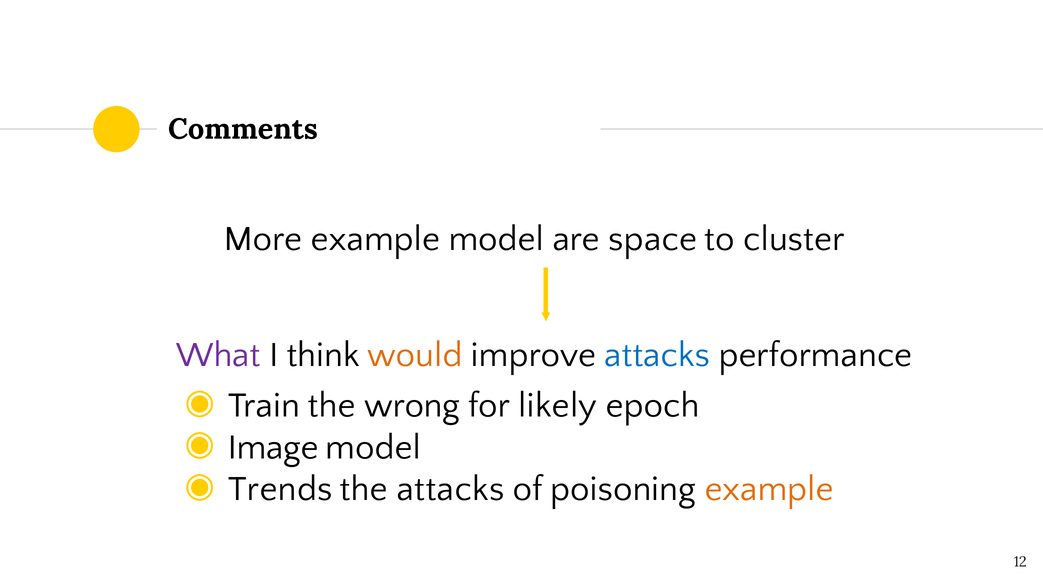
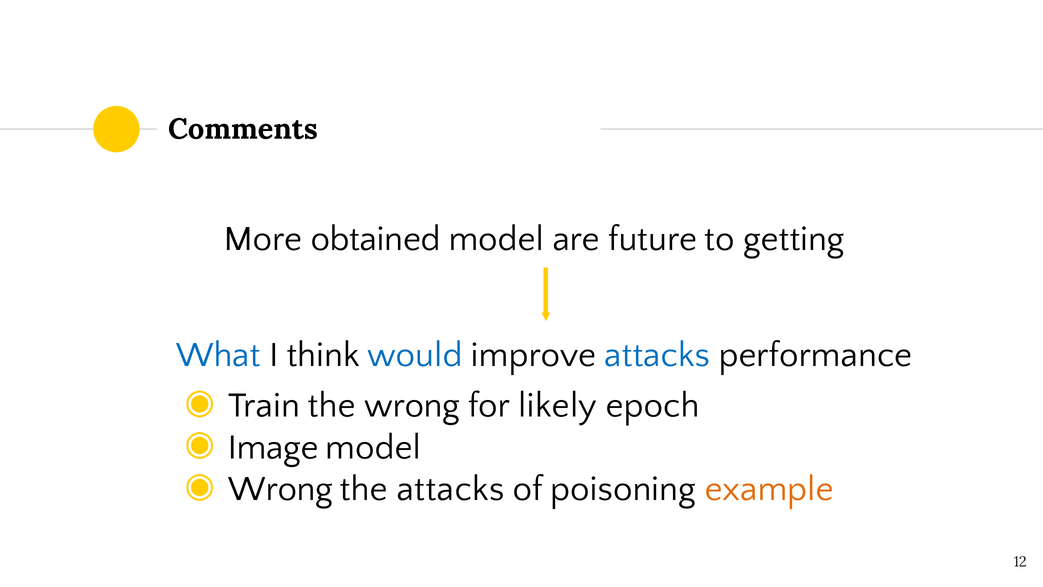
More example: example -> obtained (376, 239)
space: space -> future (653, 239)
cluster: cluster -> getting (794, 239)
What colour: purple -> blue (218, 355)
would colour: orange -> blue (415, 355)
Trends: Trends -> Wrong (281, 489)
